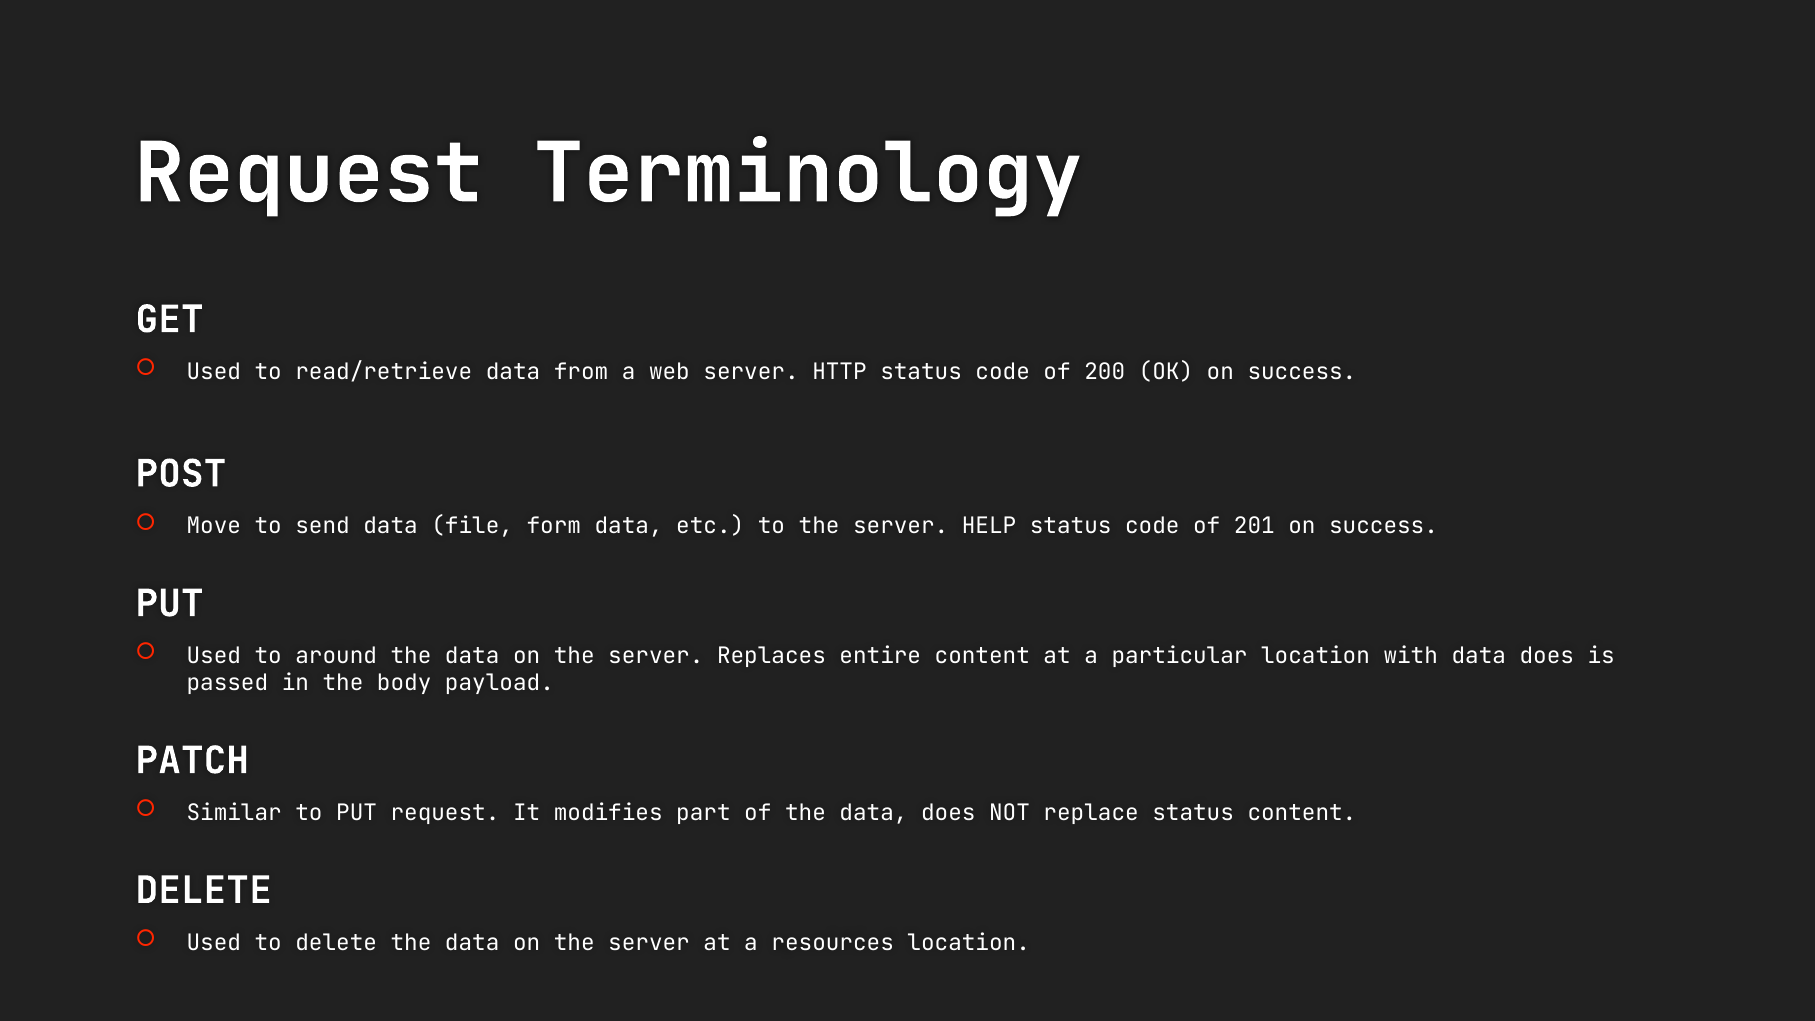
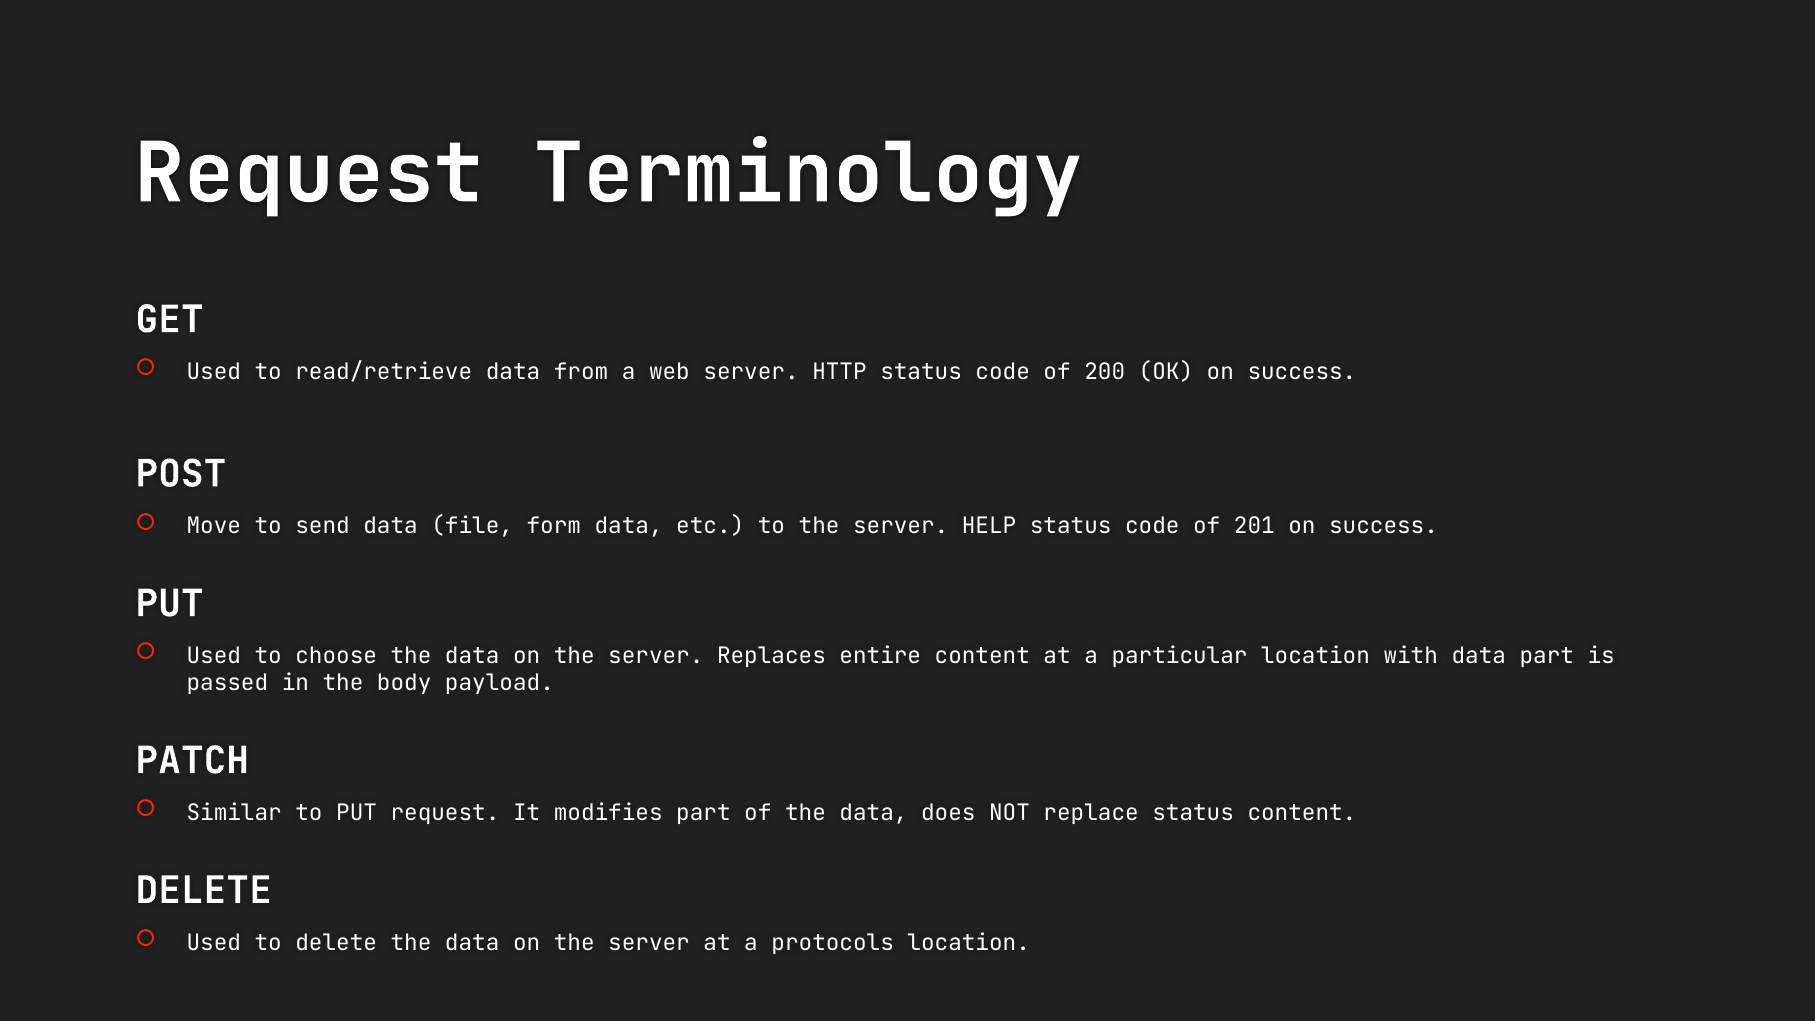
around: around -> choose (336, 656)
with data does: does -> part (1547, 656)
resources: resources -> protocols (833, 943)
